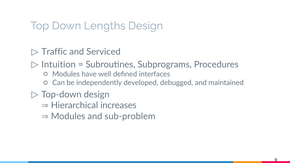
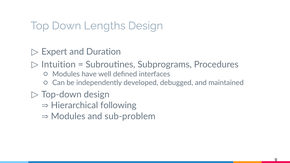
Traffic: Traffic -> Expert (54, 52)
Serviced: Serviced -> Duration (104, 52)
increases: increases -> following (118, 105)
